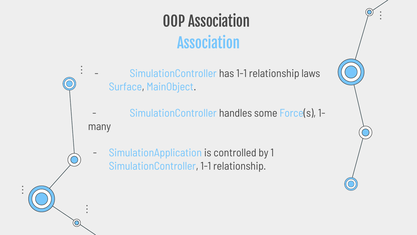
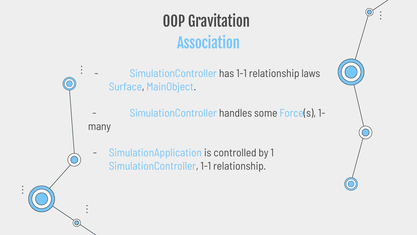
OOP Association: Association -> Gravitation (219, 22)
